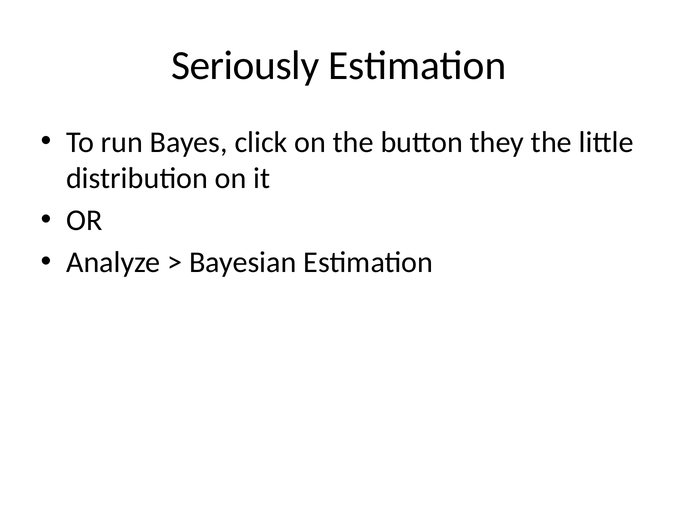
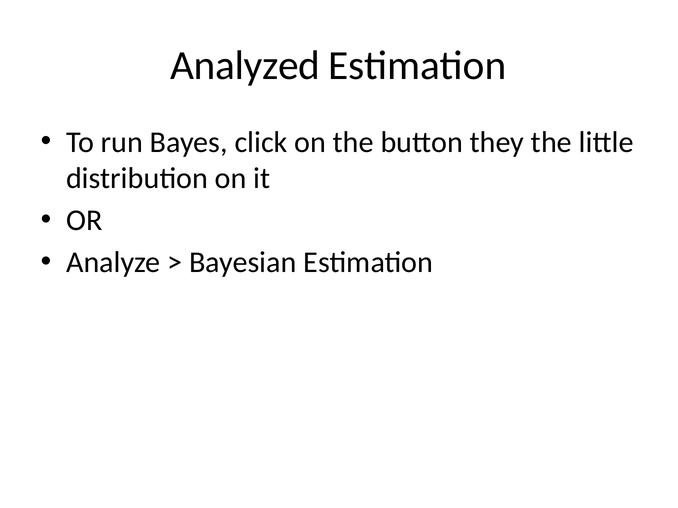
Seriously: Seriously -> Analyzed (245, 66)
